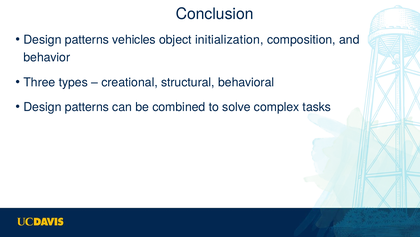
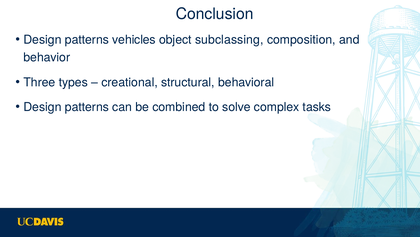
initialization: initialization -> subclassing (229, 40)
